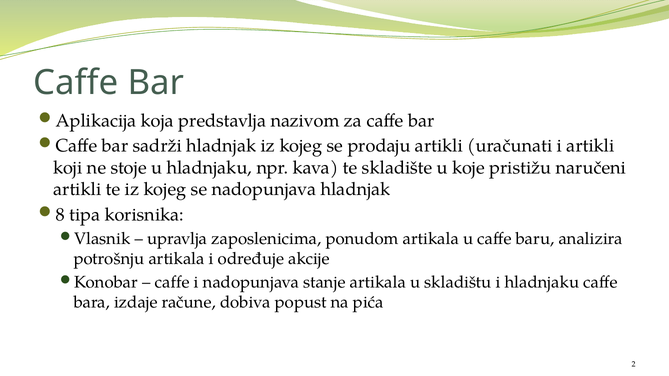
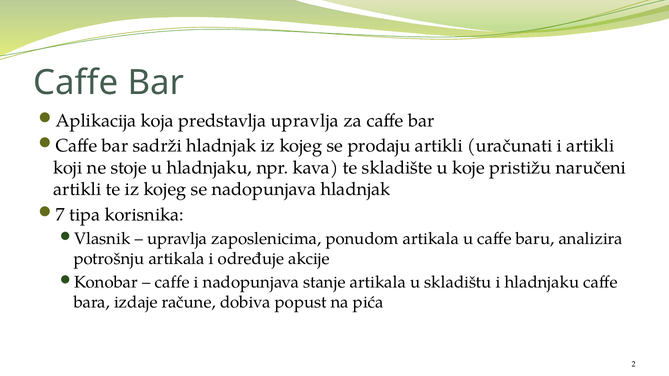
predstavlja nazivom: nazivom -> upravlja (305, 121)
8: 8 -> 7 (60, 215)
